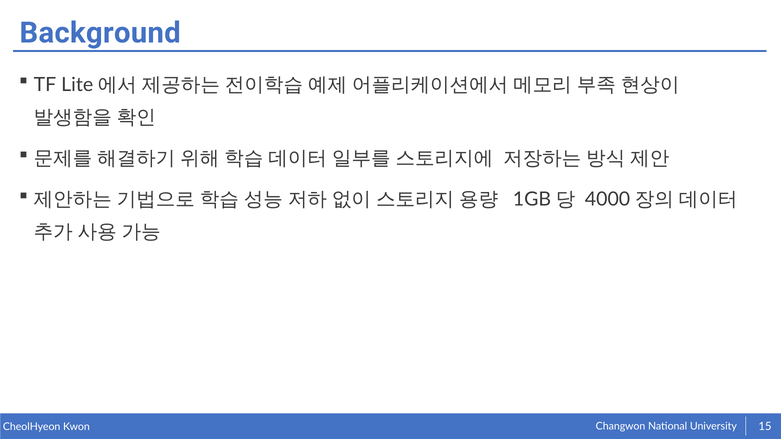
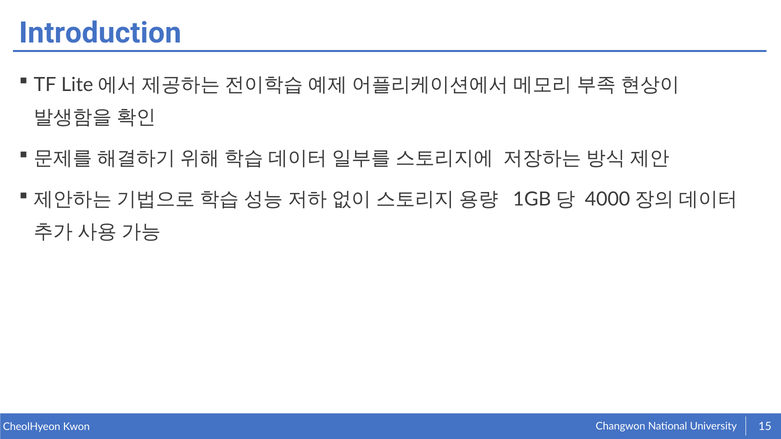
Background: Background -> Introduction (100, 33)
